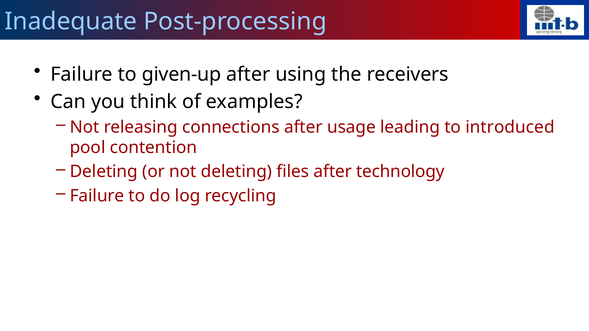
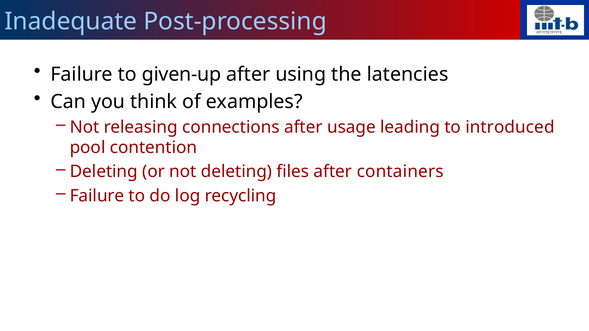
receivers: receivers -> latencies (408, 74)
technology: technology -> containers (400, 172)
